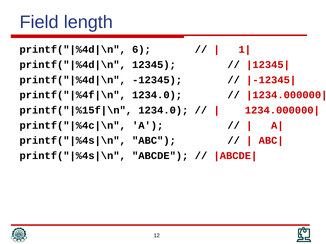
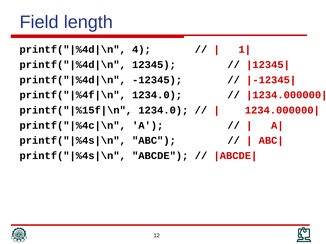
6: 6 -> 4 (141, 50)
